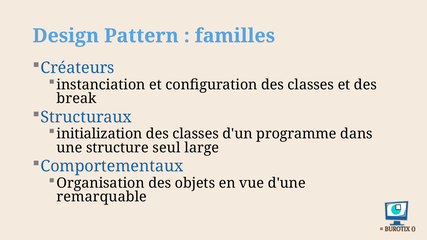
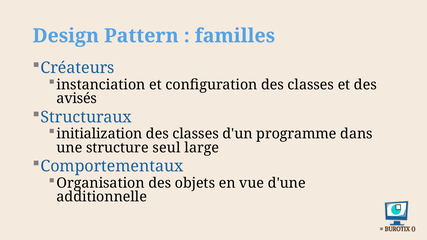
break: break -> avisés (77, 99)
remarquable: remarquable -> additionnelle (102, 197)
